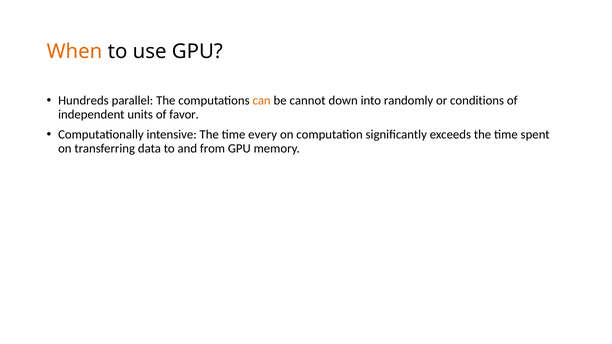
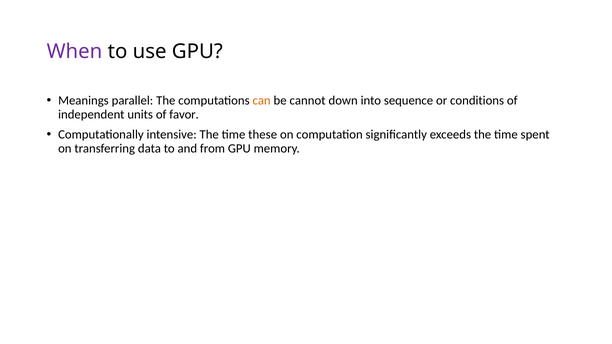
When colour: orange -> purple (74, 51)
Hundreds: Hundreds -> Meanings (83, 101)
randomly: randomly -> sequence (409, 101)
every: every -> these (263, 135)
